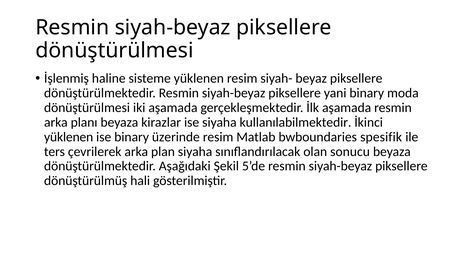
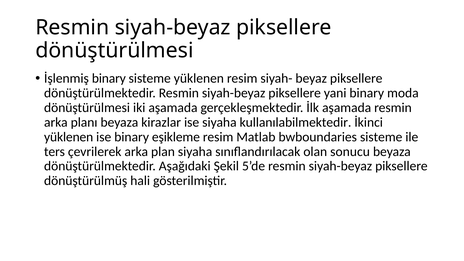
İşlenmiş haline: haline -> binary (109, 78)
üzerinde: üzerinde -> eşikleme (176, 137)
bwboundaries spesifik: spesifik -> sisteme (381, 137)
